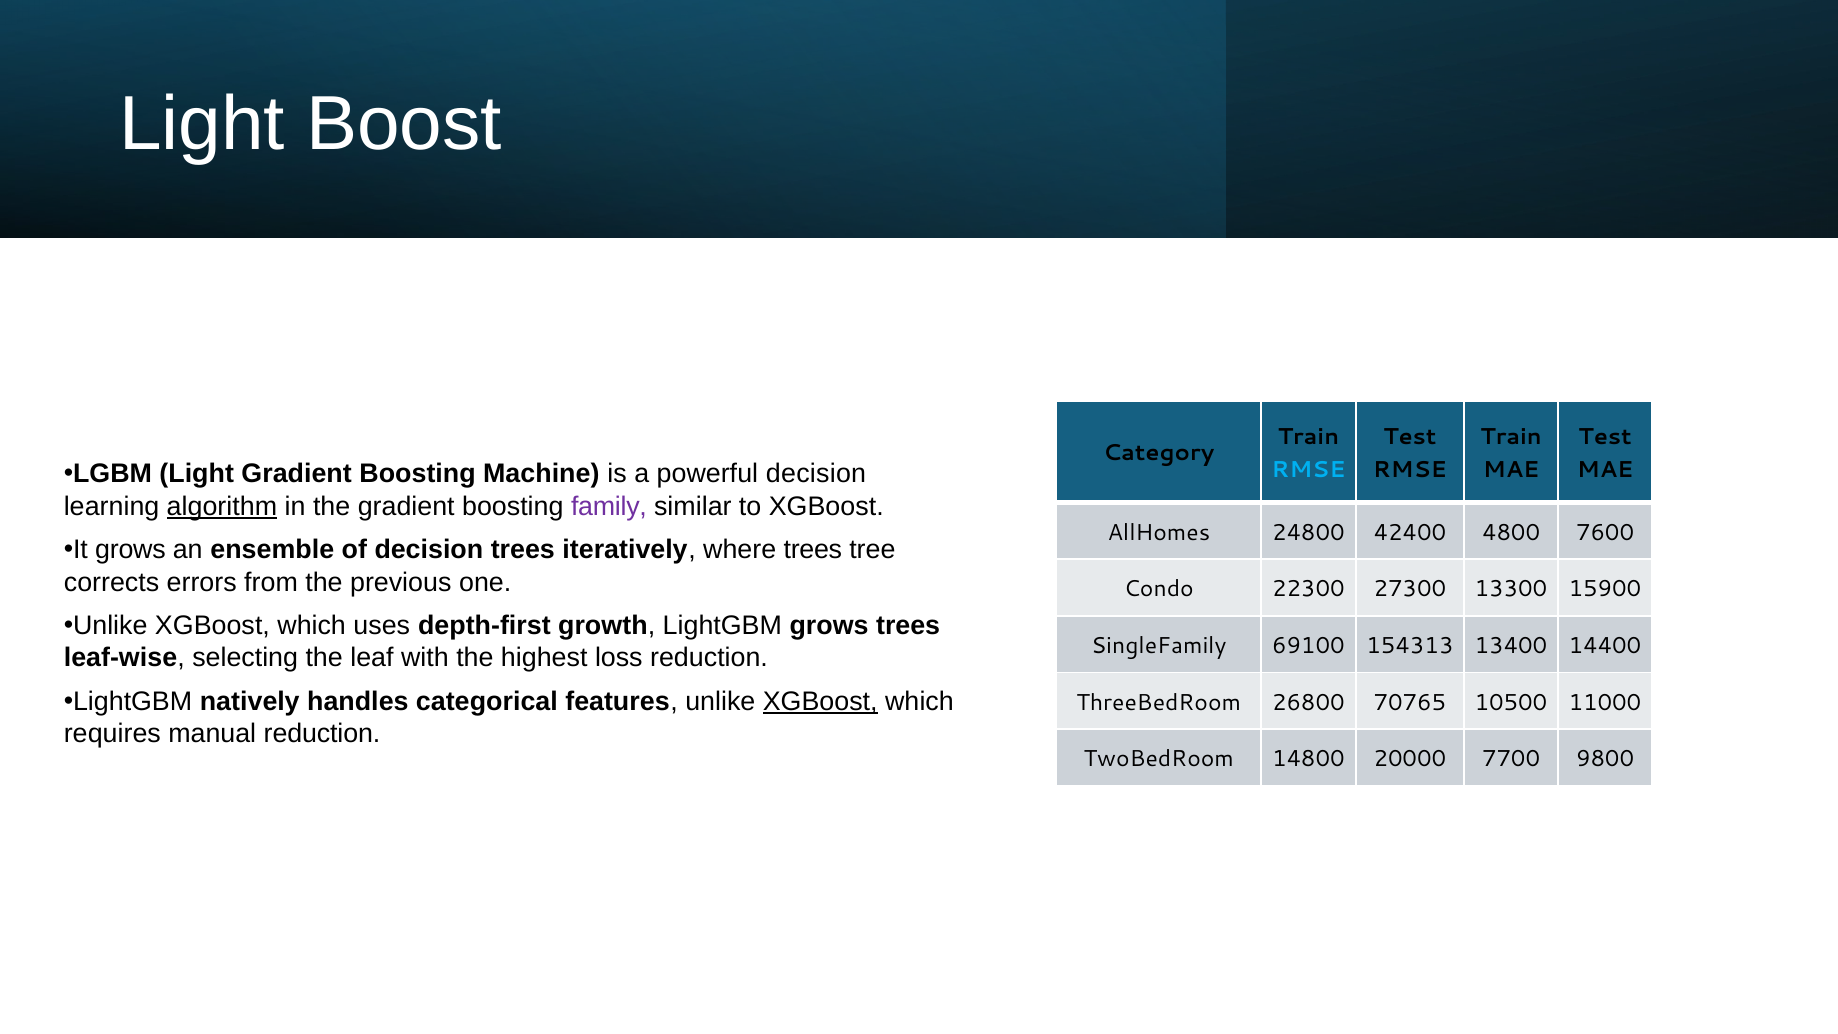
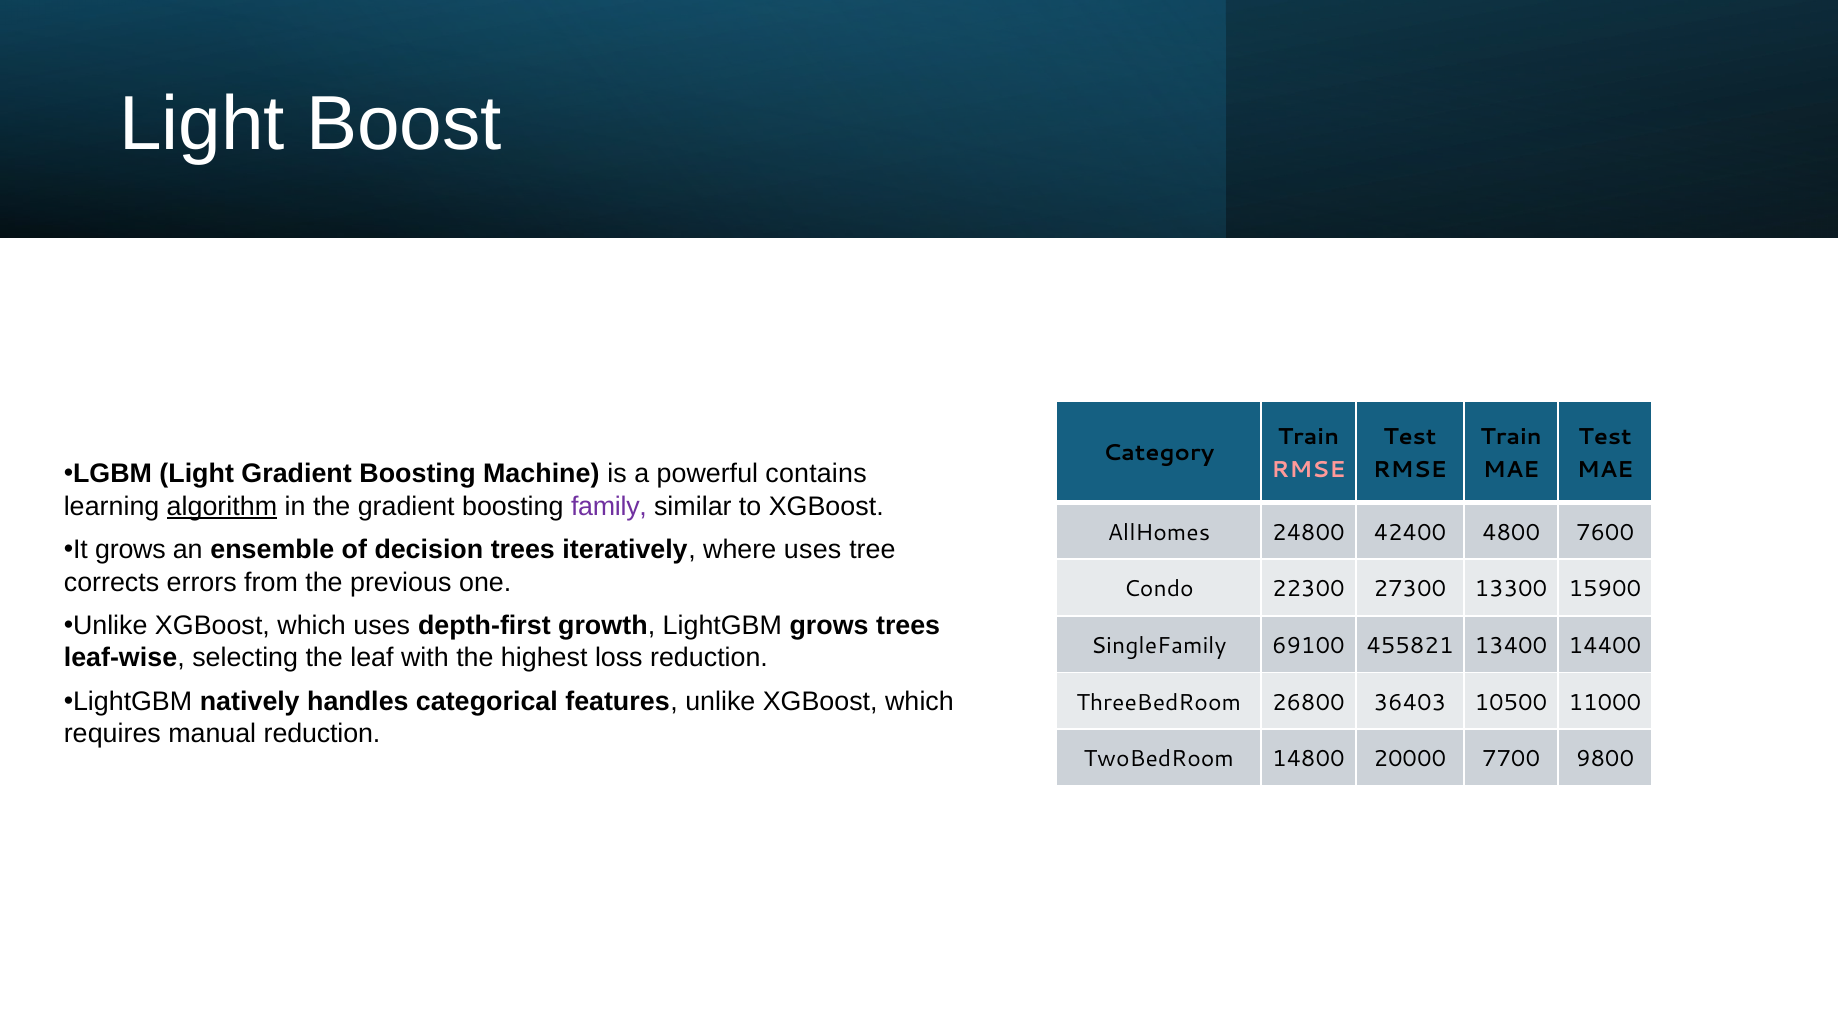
powerful decision: decision -> contains (816, 474)
RMSE colour: light blue -> pink (1308, 470)
where trees: trees -> uses (813, 550)
154313: 154313 -> 455821 (1410, 646)
XGBoost underline: present -> none (820, 702)
70765: 70765 -> 36403 (1410, 702)
